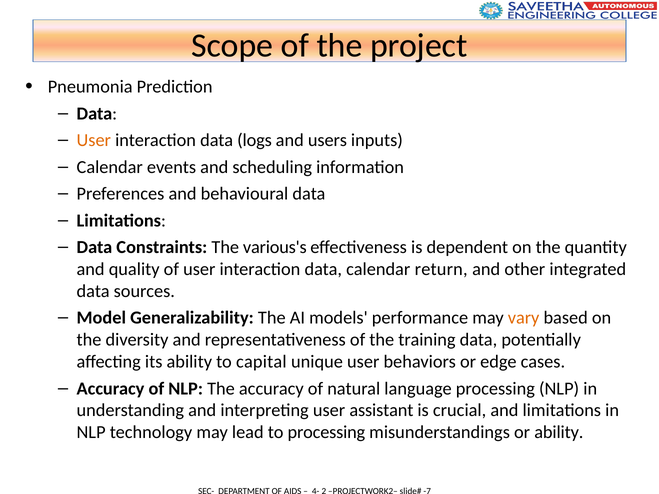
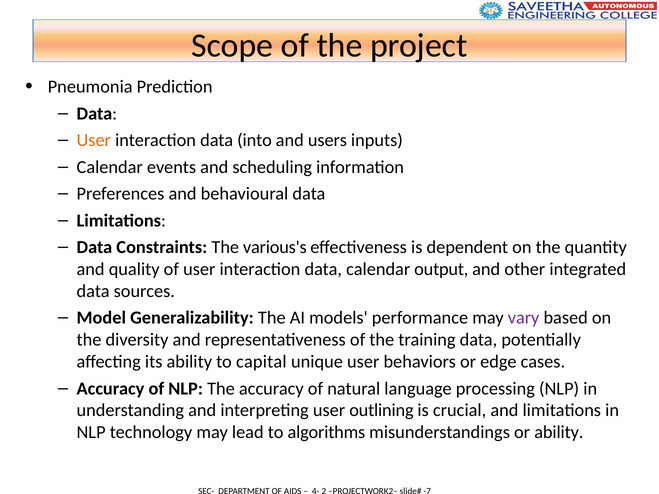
logs: logs -> into (255, 140)
return: return -> output (441, 269)
vary colour: orange -> purple (524, 318)
assistant: assistant -> outlining (381, 411)
to processing: processing -> algorithms (326, 433)
